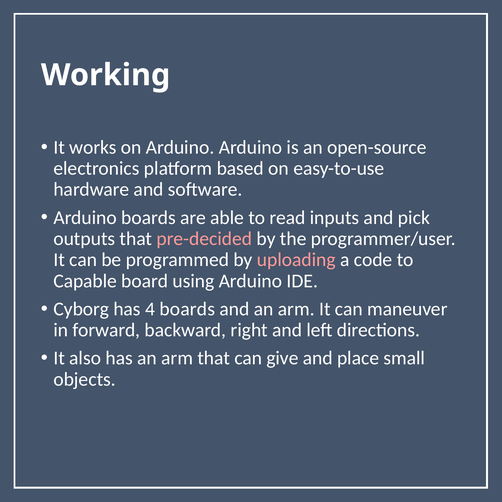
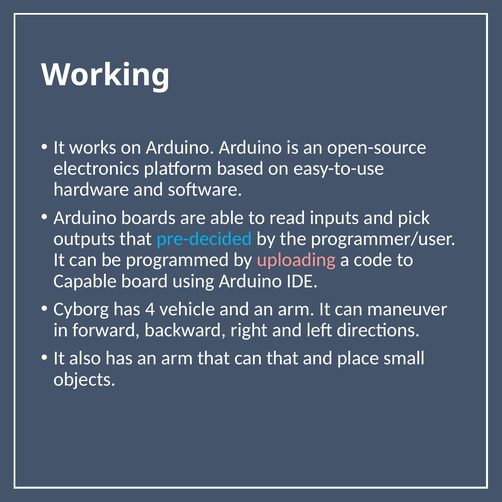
pre-decided colour: pink -> light blue (204, 239)
4 boards: boards -> vehicle (187, 309)
can give: give -> that (283, 358)
